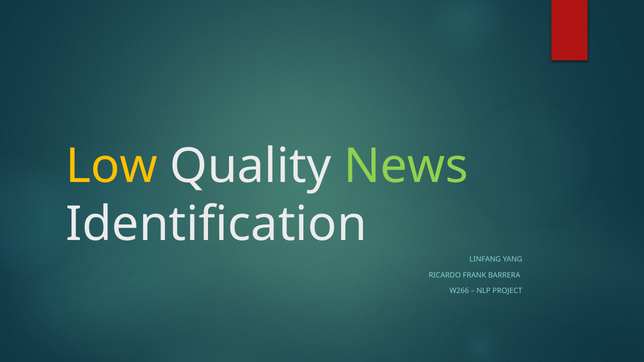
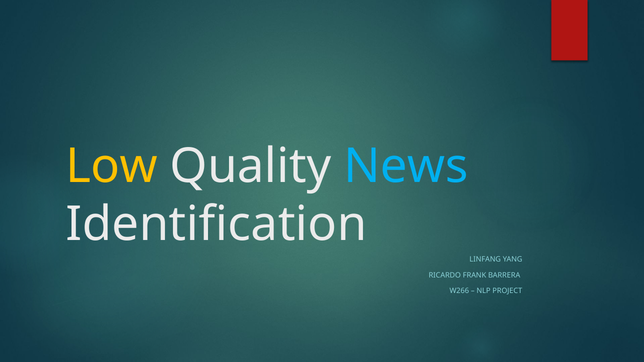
News colour: light green -> light blue (406, 166)
